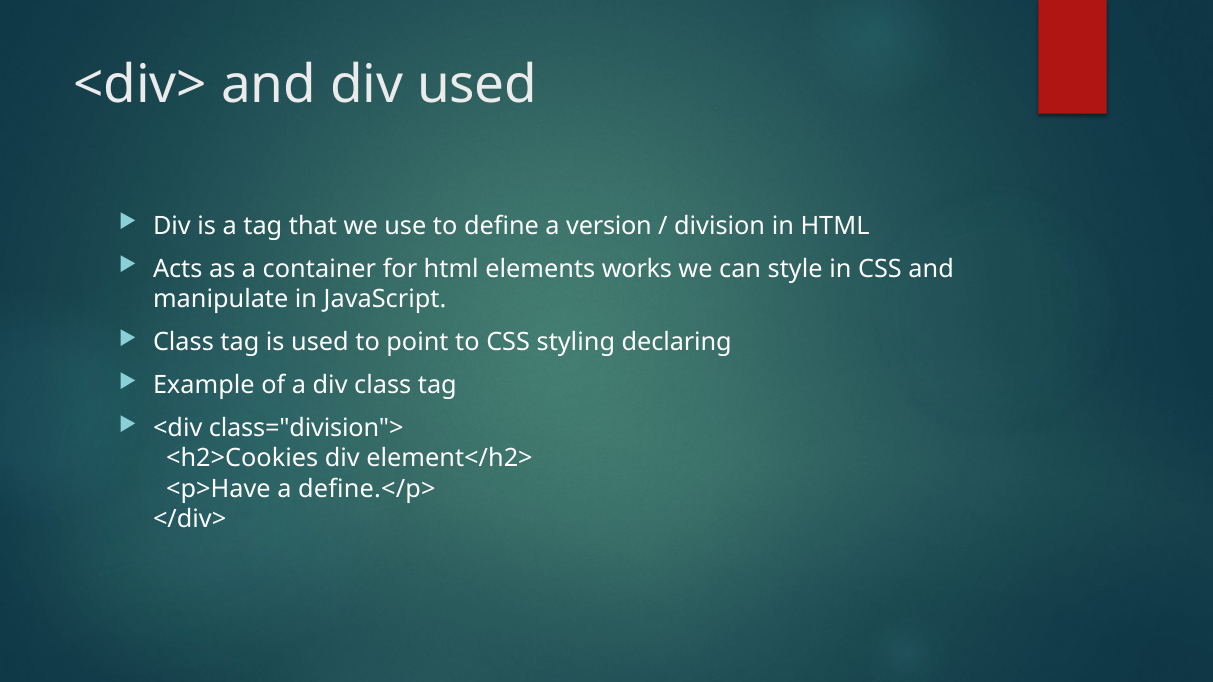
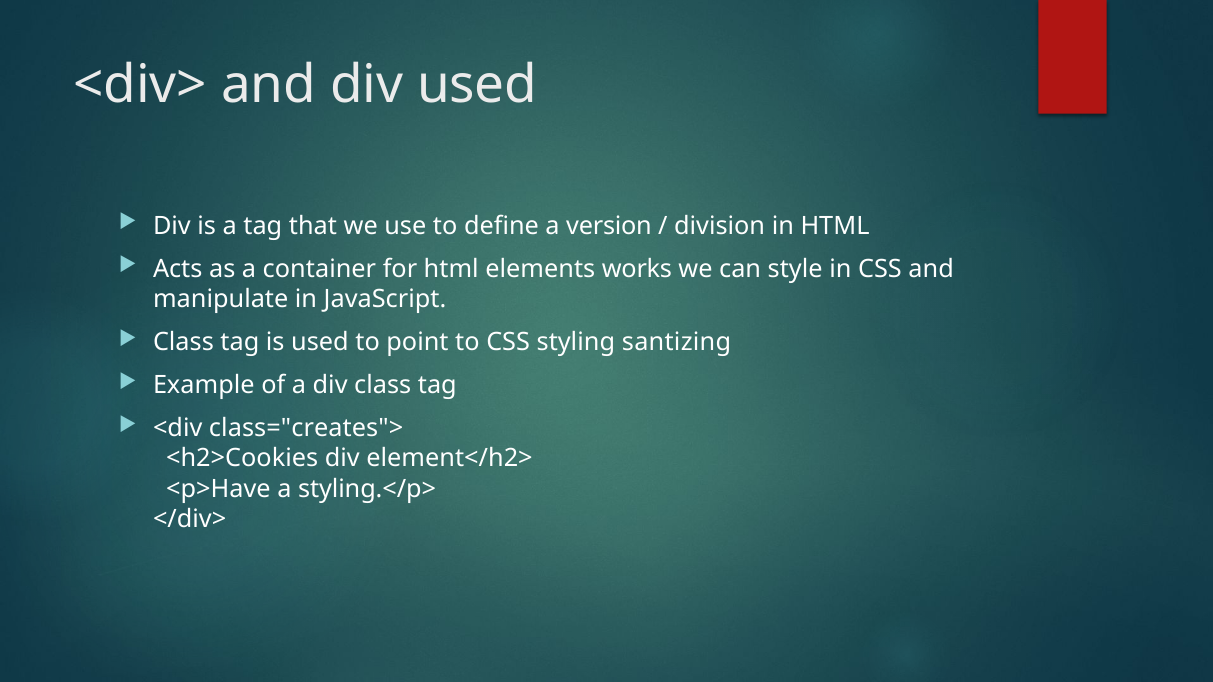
declaring: declaring -> santizing (677, 342)
class="division">: class="division"> -> class="creates"> (306, 428)
define.</p>: define.</p> -> styling.</p> (367, 489)
